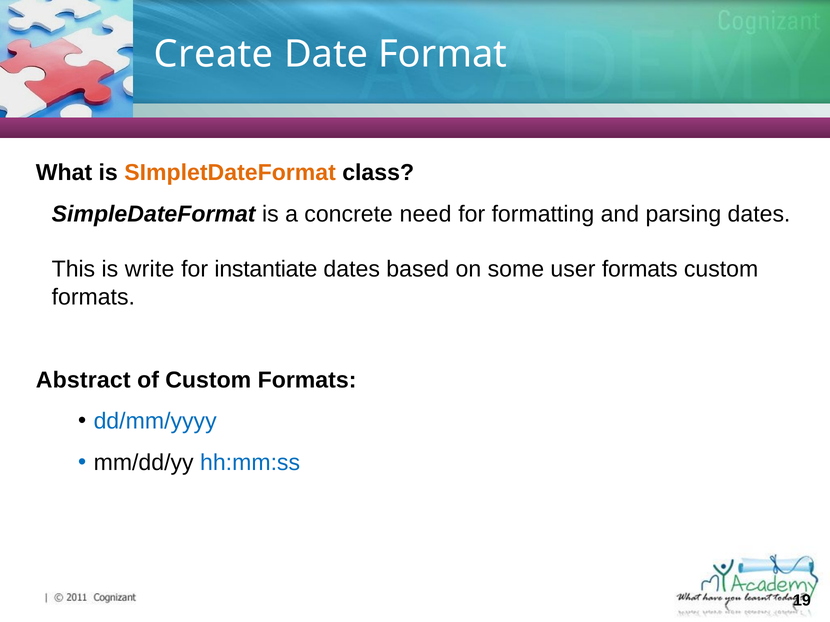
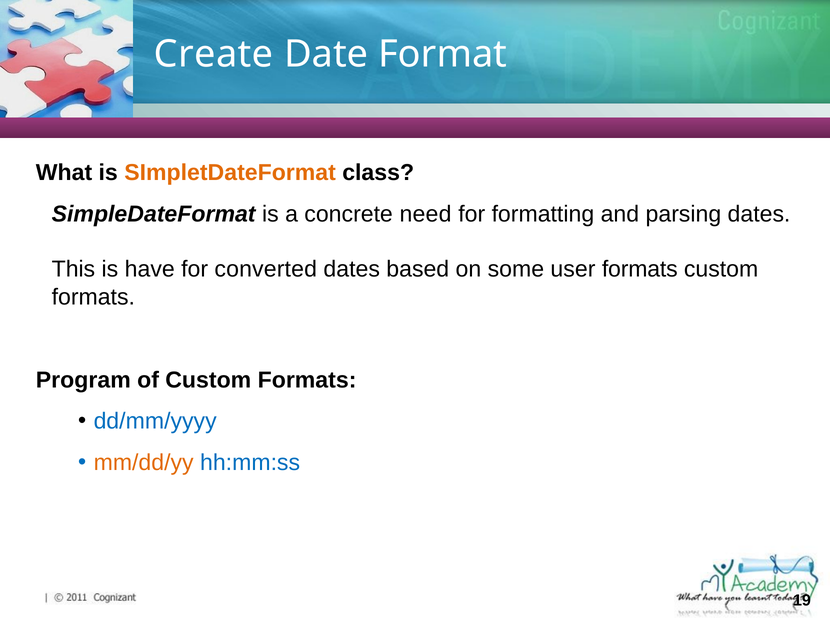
write: write -> have (150, 270)
instantiate: instantiate -> converted (266, 270)
Abstract: Abstract -> Program (83, 380)
mm/dd/yy colour: black -> orange (144, 463)
